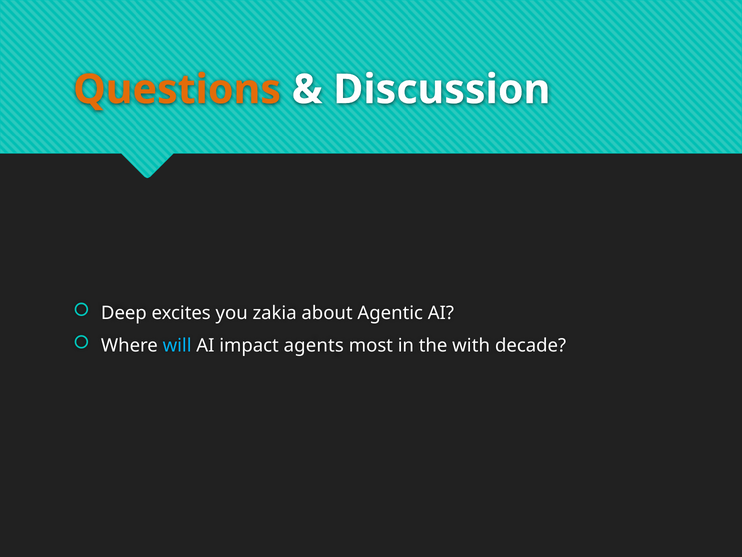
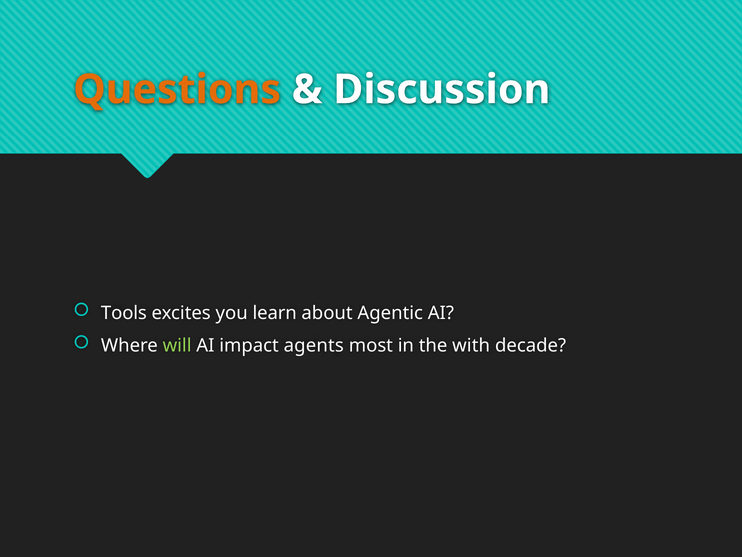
Deep: Deep -> Tools (124, 313)
zakia: zakia -> learn (275, 313)
will colour: light blue -> light green (177, 345)
